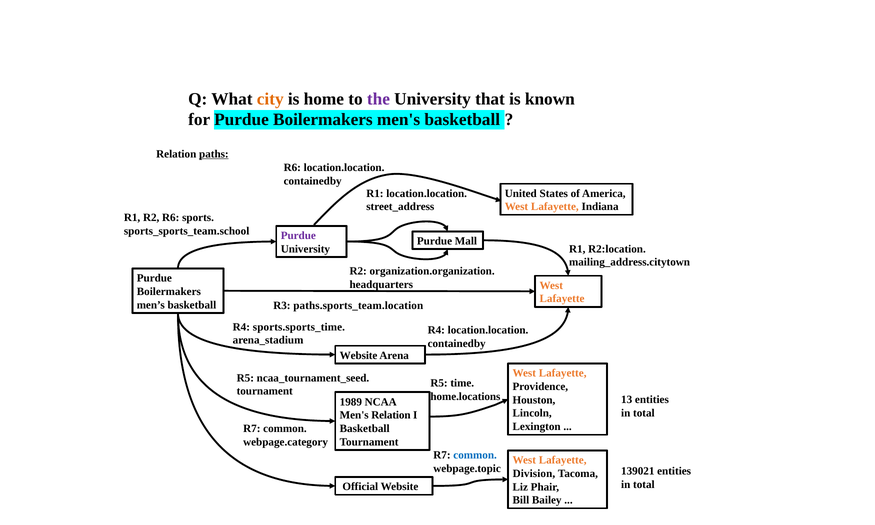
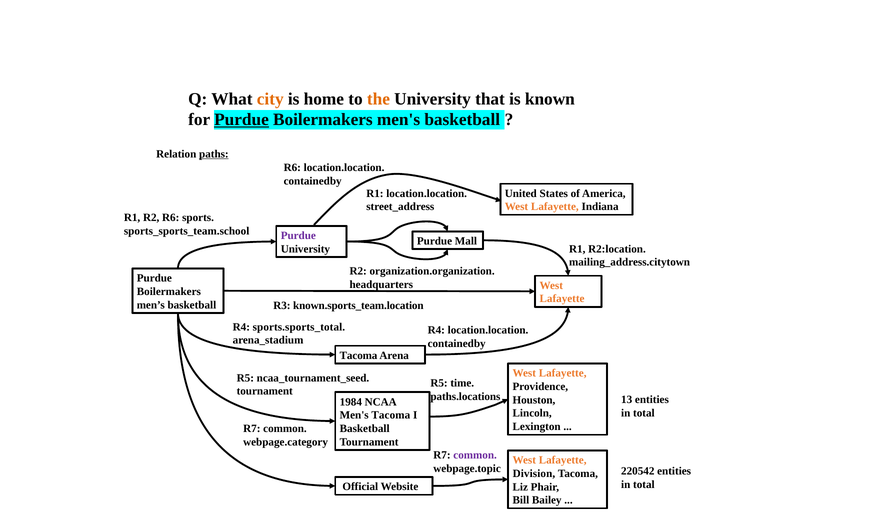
the colour: purple -> orange (378, 99)
Purdue underline: none -> present (241, 120)
paths.sports_team.location: paths.sports_team.location -> known.sports_team.location (358, 306)
sports.sports_time: sports.sports_time -> sports.sports_total (299, 327)
Website: Website -> Tacoma (359, 355)
home.locations: home.locations -> paths.locations (465, 396)
1989: 1989 -> 1984 (351, 402)
Men's Relation: Relation -> Tacoma (391, 415)
common colour: blue -> purple (475, 455)
139021: 139021 -> 220542 (638, 471)
